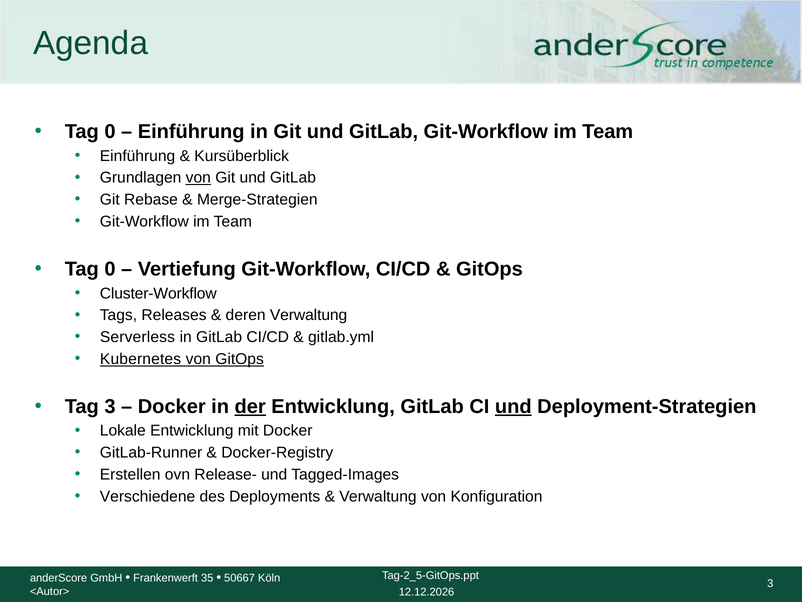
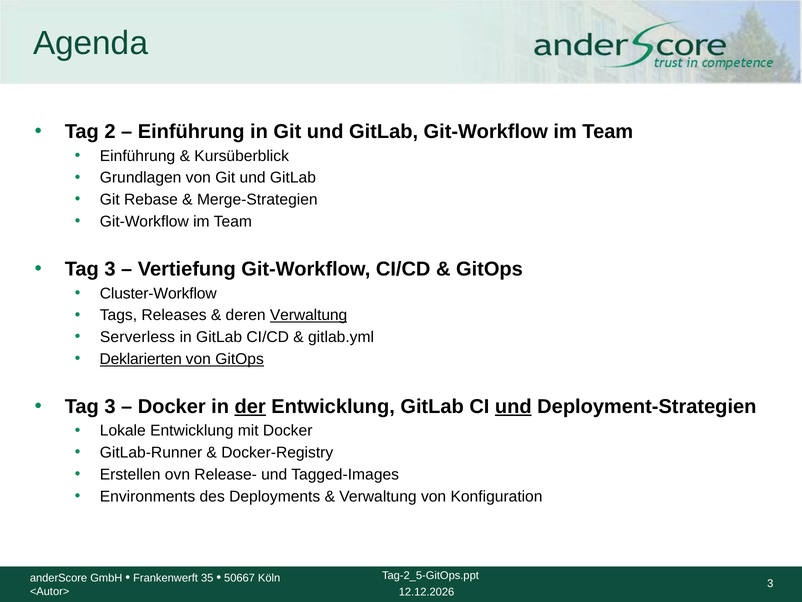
0: 0 -> 2 (110, 132)
von underline: present -> none (198, 178)
0: 0 -> 3 (110, 269)
Verwaltung underline: none -> present (309, 315)
Kubernetes: Kubernetes -> Deklarierten (141, 359)
Verschiedene: Verschiedene -> Environments (148, 496)
